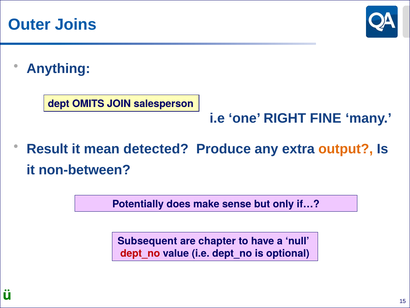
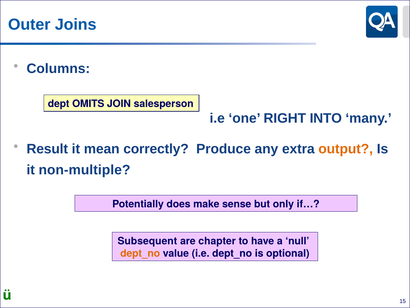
Anything: Anything -> Columns (58, 69)
FINE: FINE -> INTO (326, 118)
detected: detected -> correctly (156, 149)
non-between: non-between -> non-multiple (84, 170)
dept_no colour: red -> orange (140, 253)
